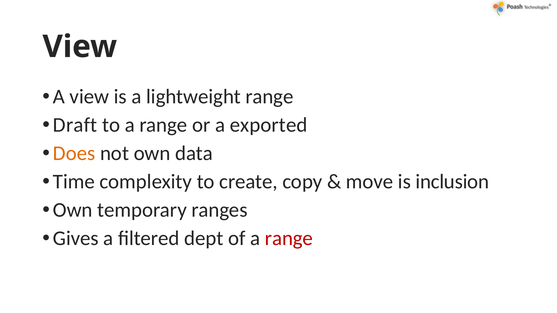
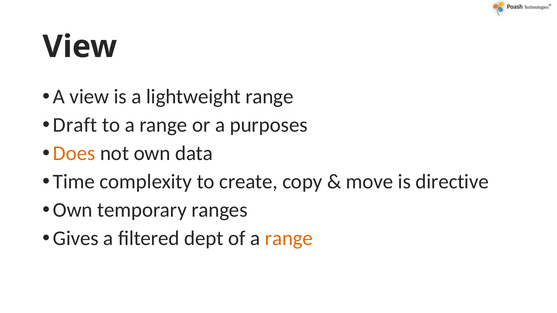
exported: exported -> purposes (269, 125)
inclusion: inclusion -> directive (452, 182)
range colour: red -> orange (289, 238)
